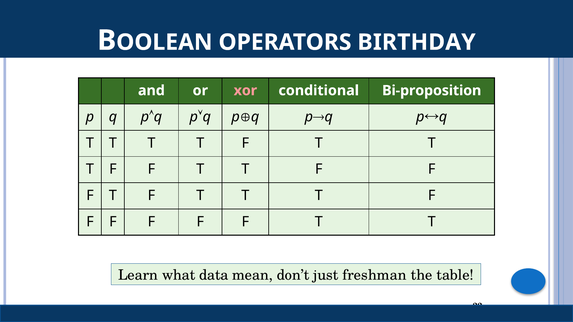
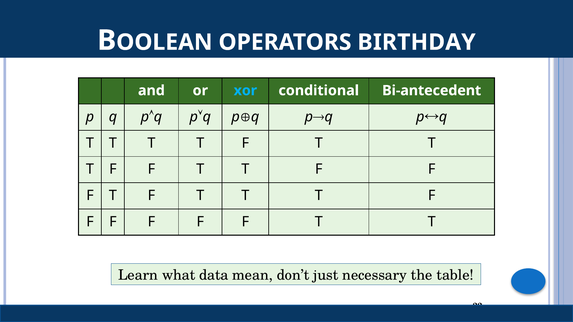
xor colour: pink -> light blue (245, 91)
Bi-proposition: Bi-proposition -> Bi-antecedent (432, 91)
freshman: freshman -> necessary (375, 275)
